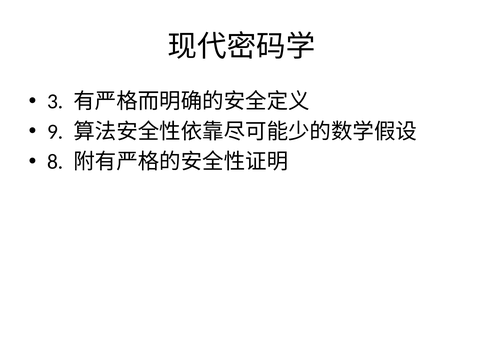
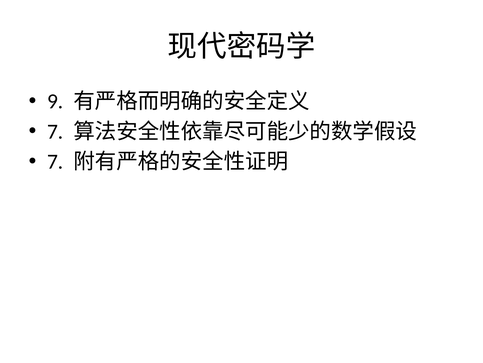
3: 3 -> 9 (55, 101)
9: 9 -> 7 (55, 131)
8: 8 -> 7 (55, 161)
